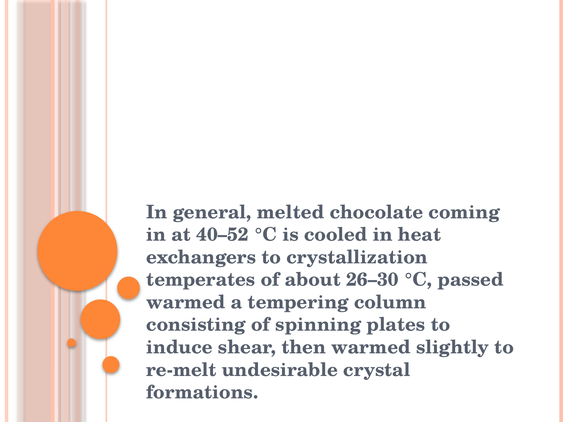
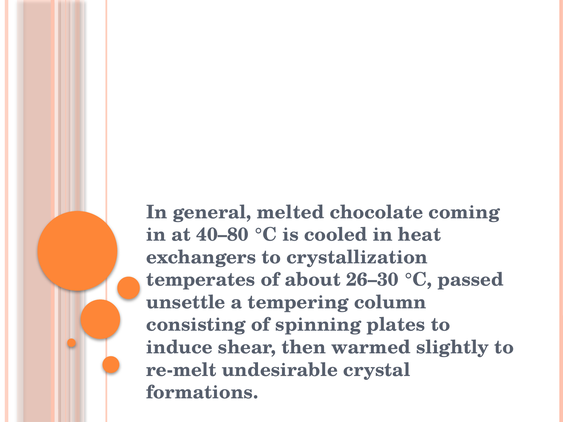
40–52: 40–52 -> 40–80 (223, 235)
warmed: warmed -> unsettle (186, 302)
